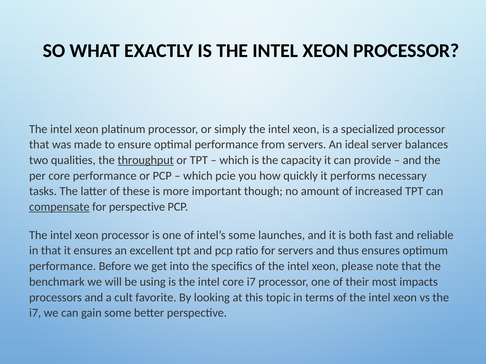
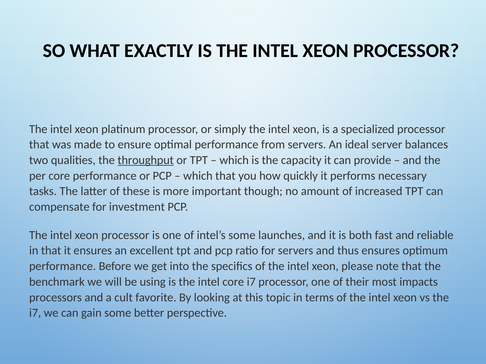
which pcie: pcie -> that (225, 176)
compensate underline: present -> none (59, 207)
for perspective: perspective -> investment (137, 207)
